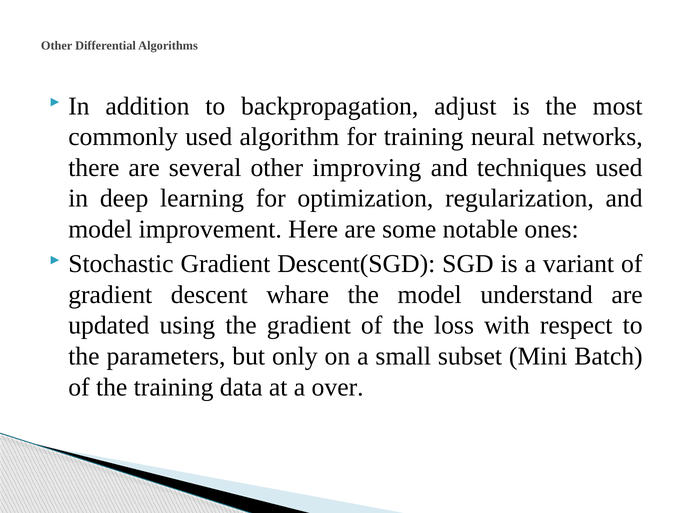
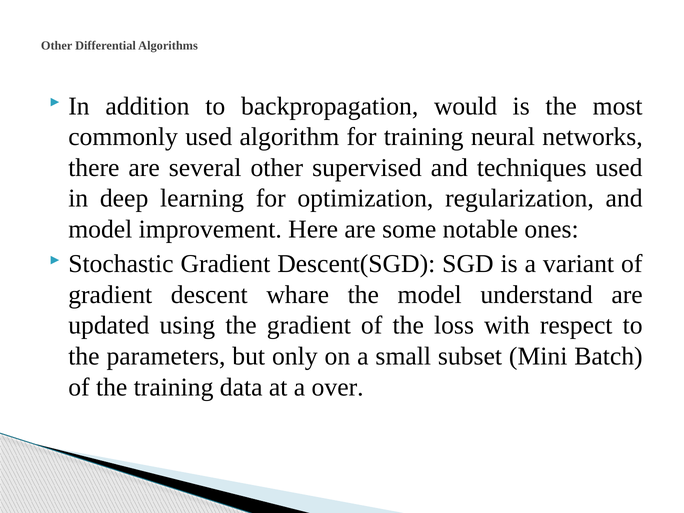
adjust: adjust -> would (466, 106)
improving: improving -> supervised (367, 168)
